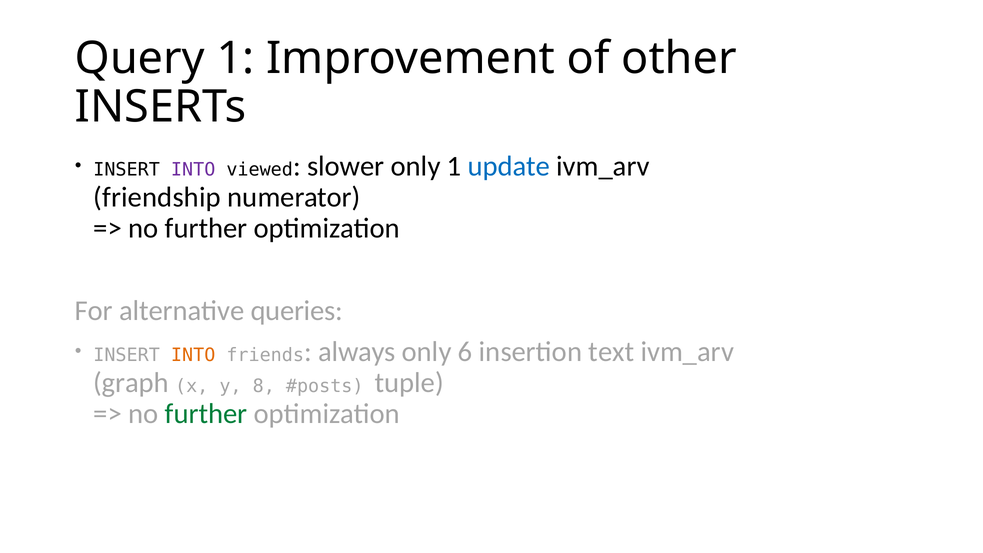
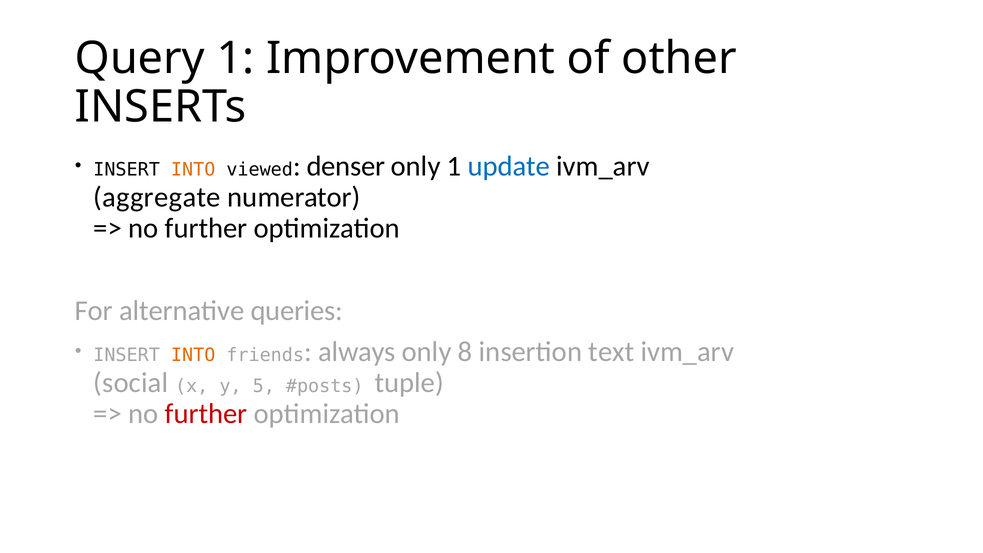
INTO colour: purple -> orange (193, 170)
slower: slower -> denser (346, 166)
friendship: friendship -> aggregate (157, 197)
6: 6 -> 8 (465, 352)
graph: graph -> social (131, 383)
8: 8 -> 5 (264, 386)
further colour: green -> red (206, 414)
